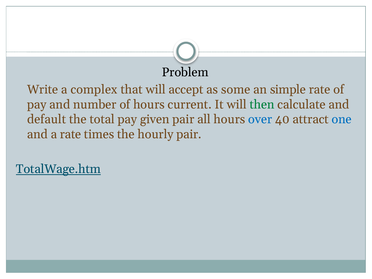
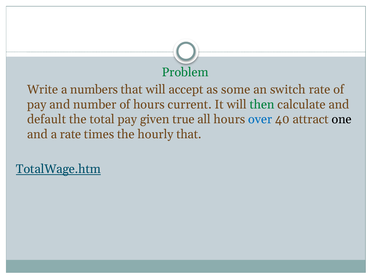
Problem colour: black -> green (185, 72)
complex: complex -> numbers (94, 90)
simple: simple -> switch (288, 90)
given pair: pair -> true (183, 119)
one colour: blue -> black (342, 119)
hourly pair: pair -> that (189, 134)
